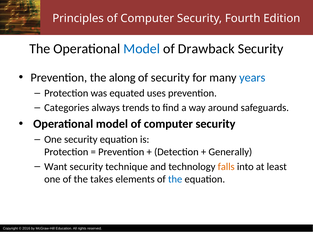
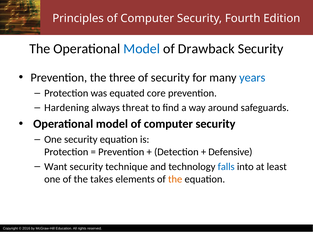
along: along -> three (122, 78)
uses: uses -> core (156, 93)
Categories: Categories -> Hardening (67, 108)
trends: trends -> threat (136, 108)
Generally: Generally -> Defensive (230, 152)
falls colour: orange -> blue (226, 166)
the colour: blue -> orange (175, 179)
